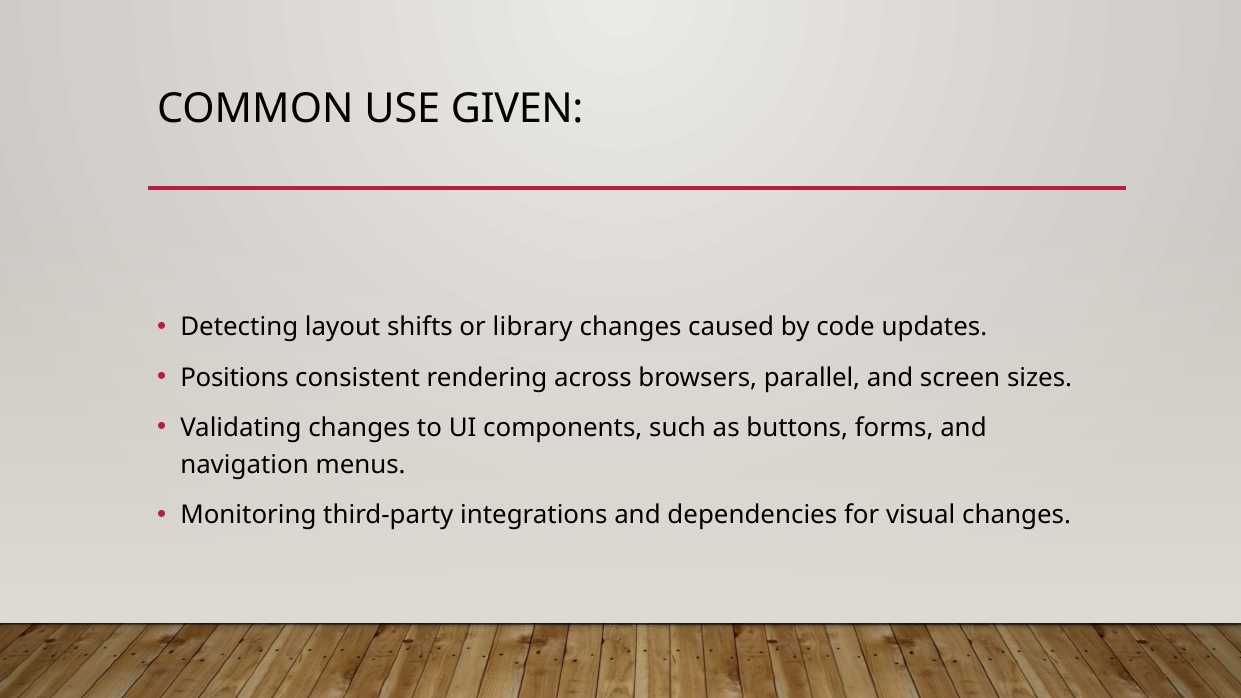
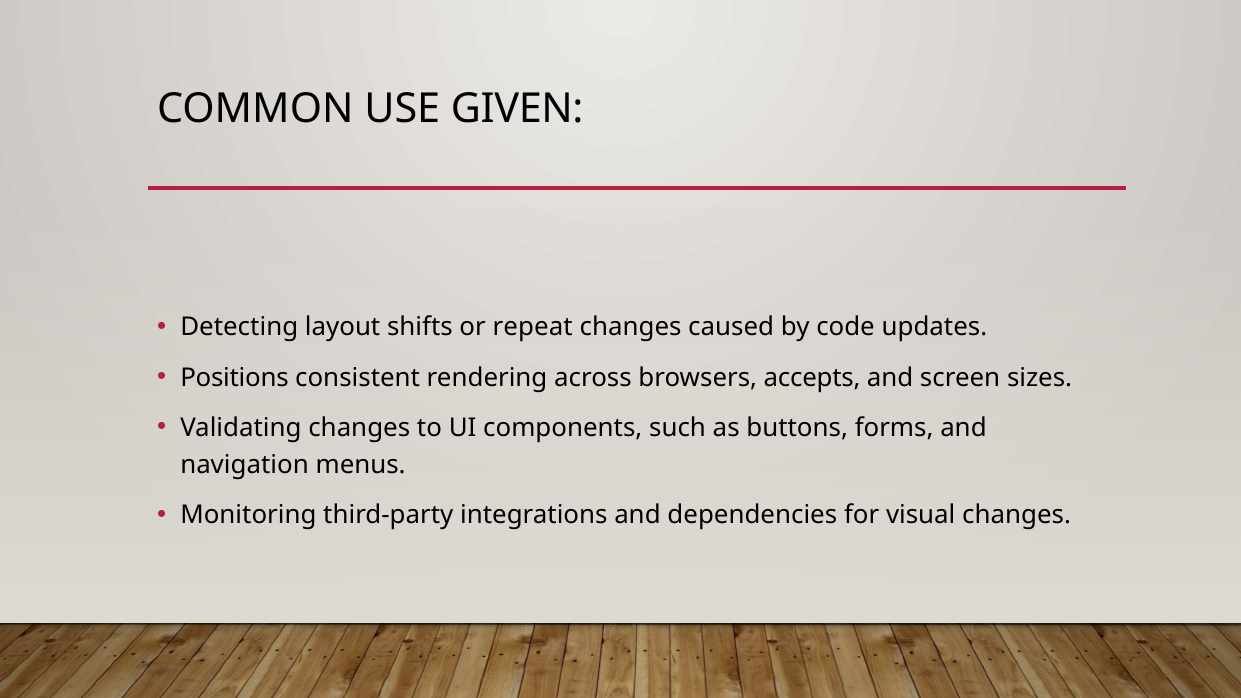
library: library -> repeat (533, 327)
parallel: parallel -> accepts (812, 378)
